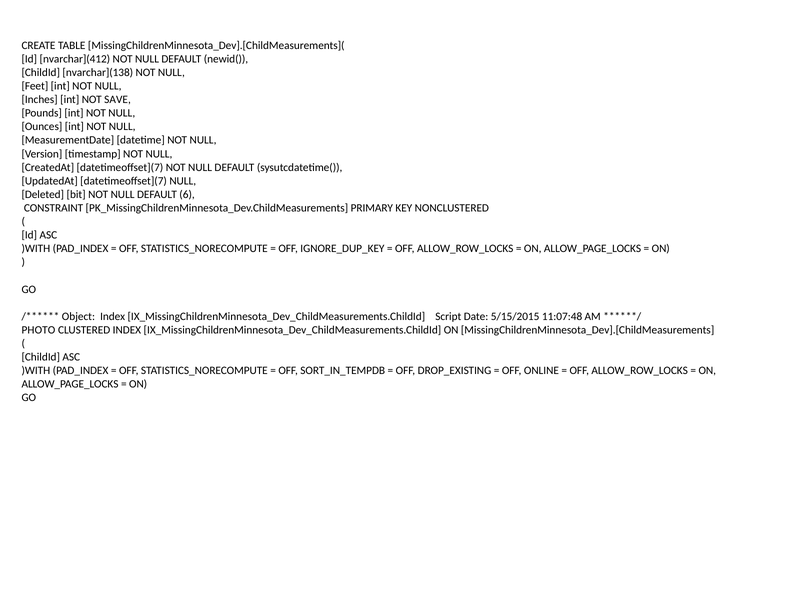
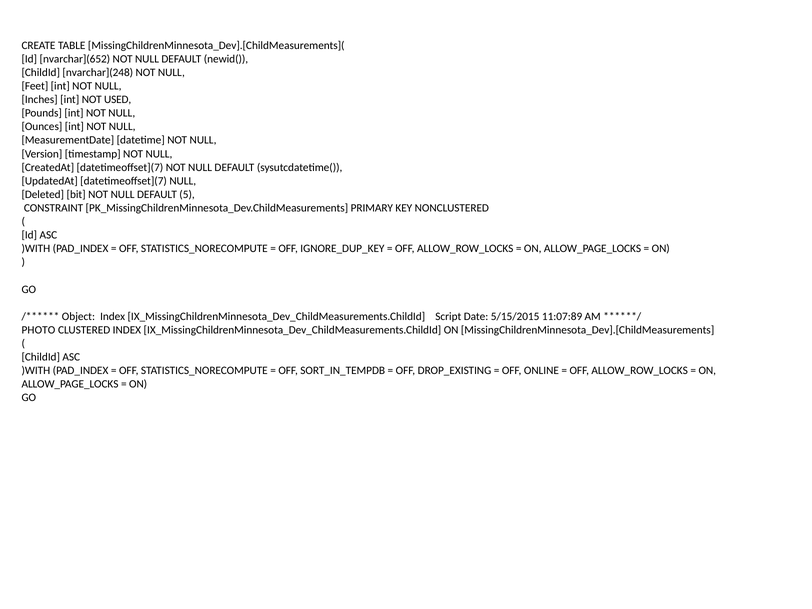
nvarchar](412: nvarchar](412 -> nvarchar](652 (75, 59)
nvarchar](138: nvarchar](138 -> nvarchar](248 (98, 72)
SAVE: SAVE -> USED (118, 100)
6: 6 -> 5 (187, 194)
11:07:48: 11:07:48 -> 11:07:89 (562, 316)
